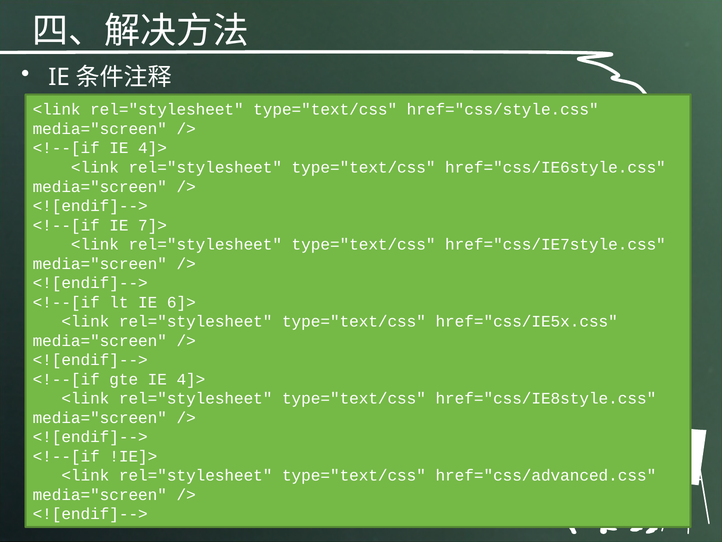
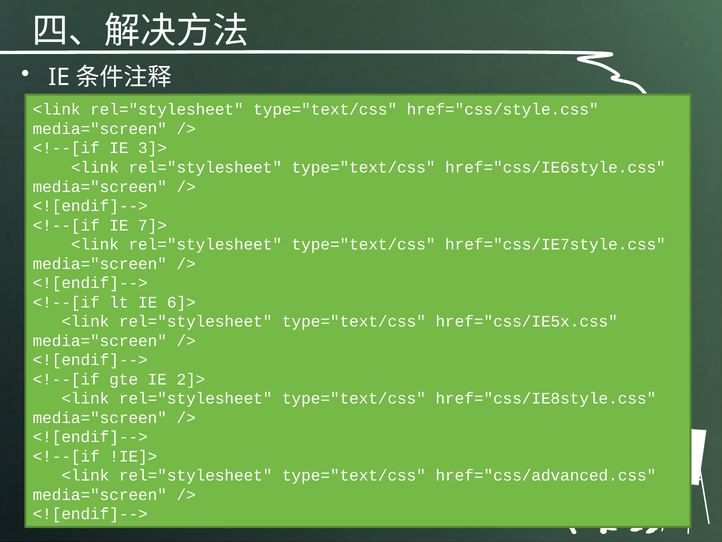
<!--[if IE 4]>: 4]> -> 3]> (153, 148)
gte IE 4]>: 4]> -> 2]> (191, 379)
